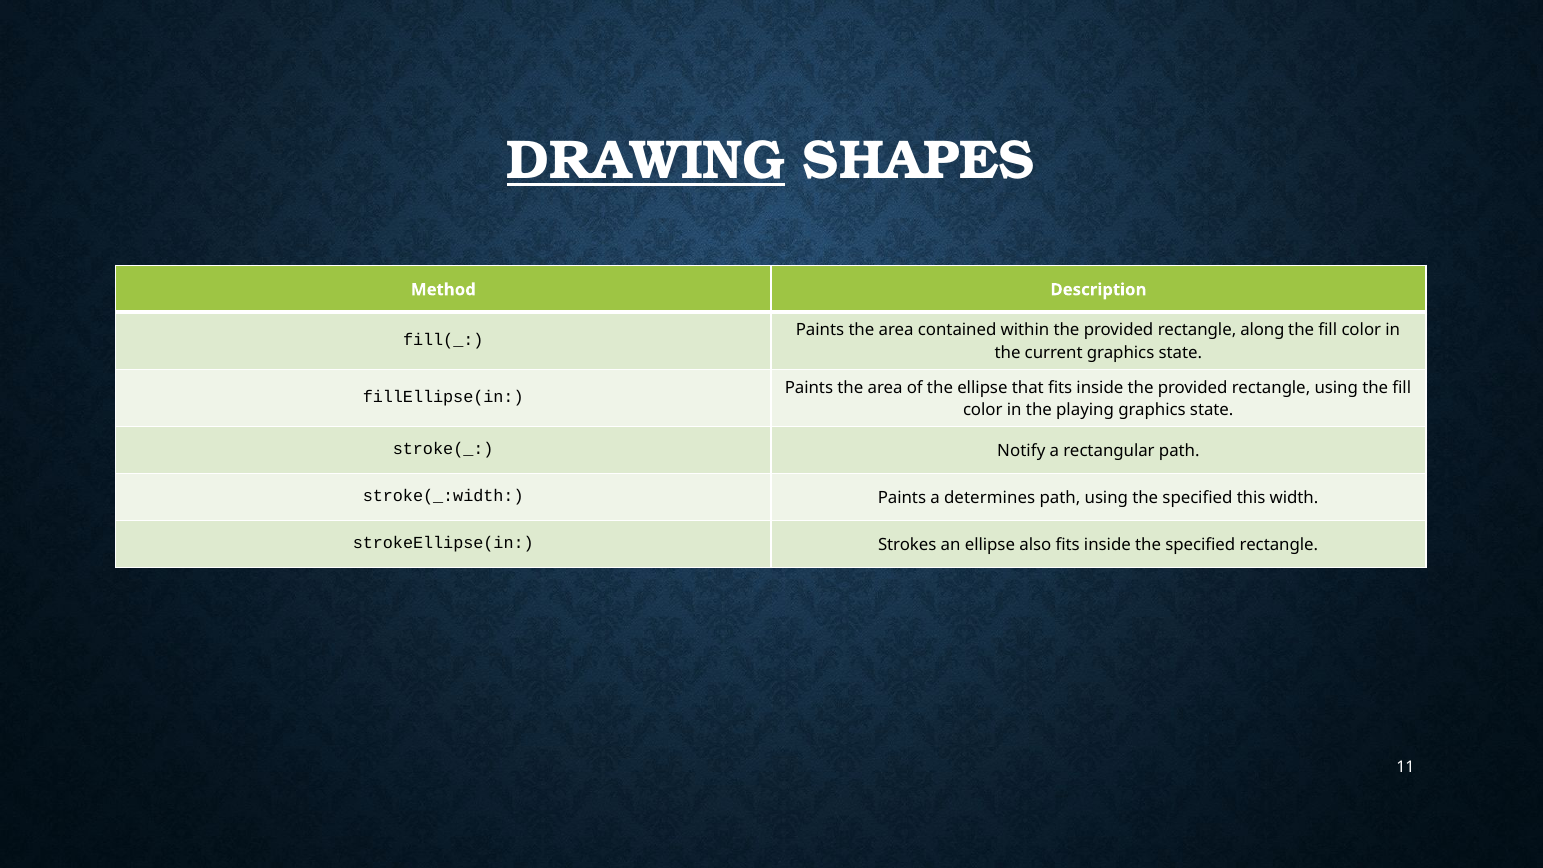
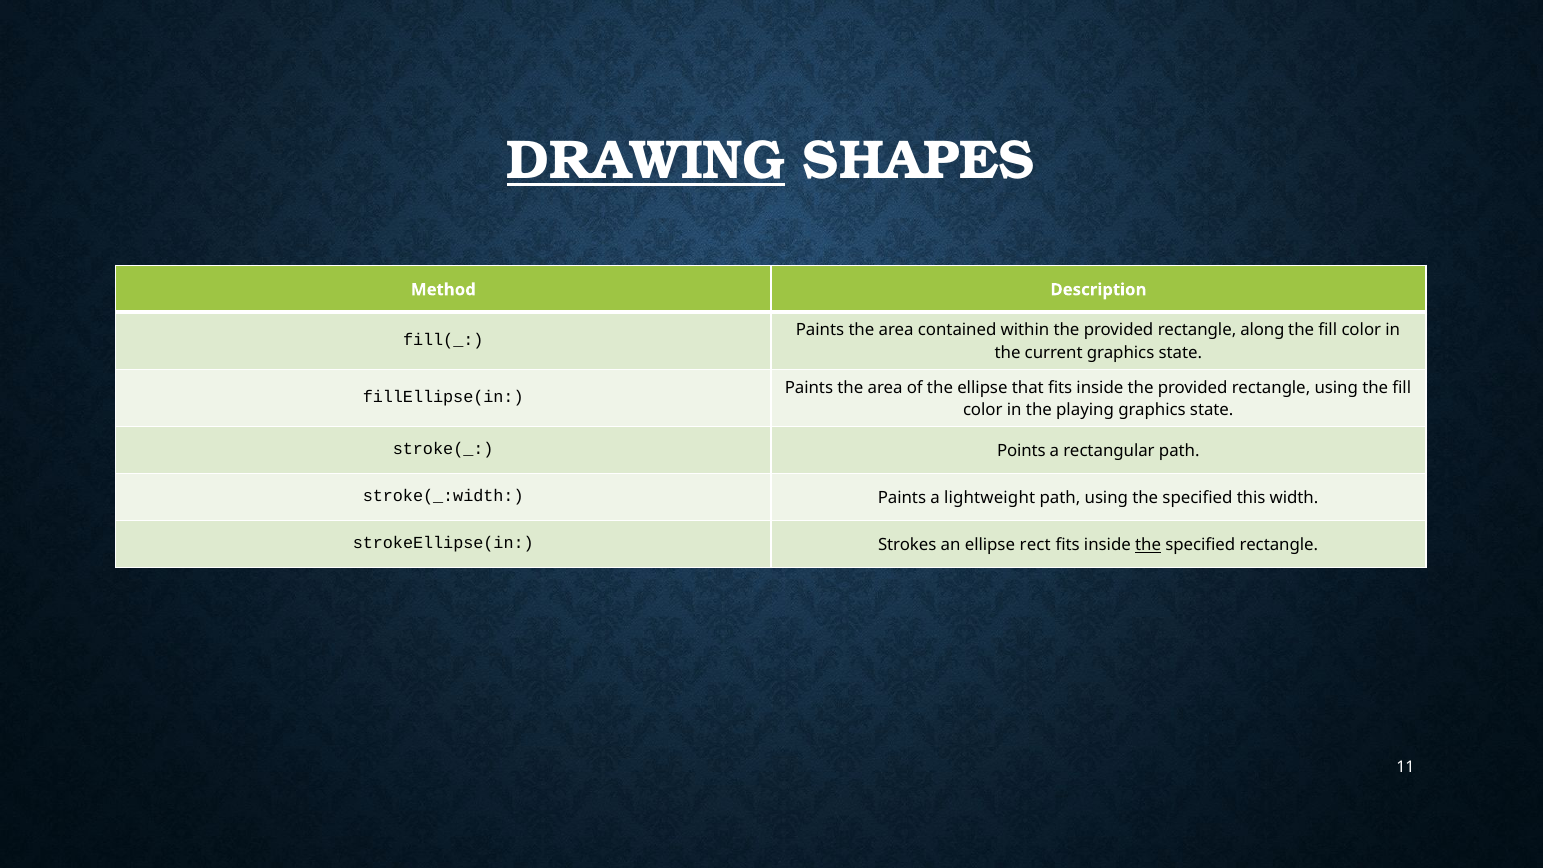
Notify: Notify -> Points (1021, 451)
determines: determines -> lightweight (990, 498)
also: also -> rect (1035, 545)
the underline: none -> present (1148, 545)
